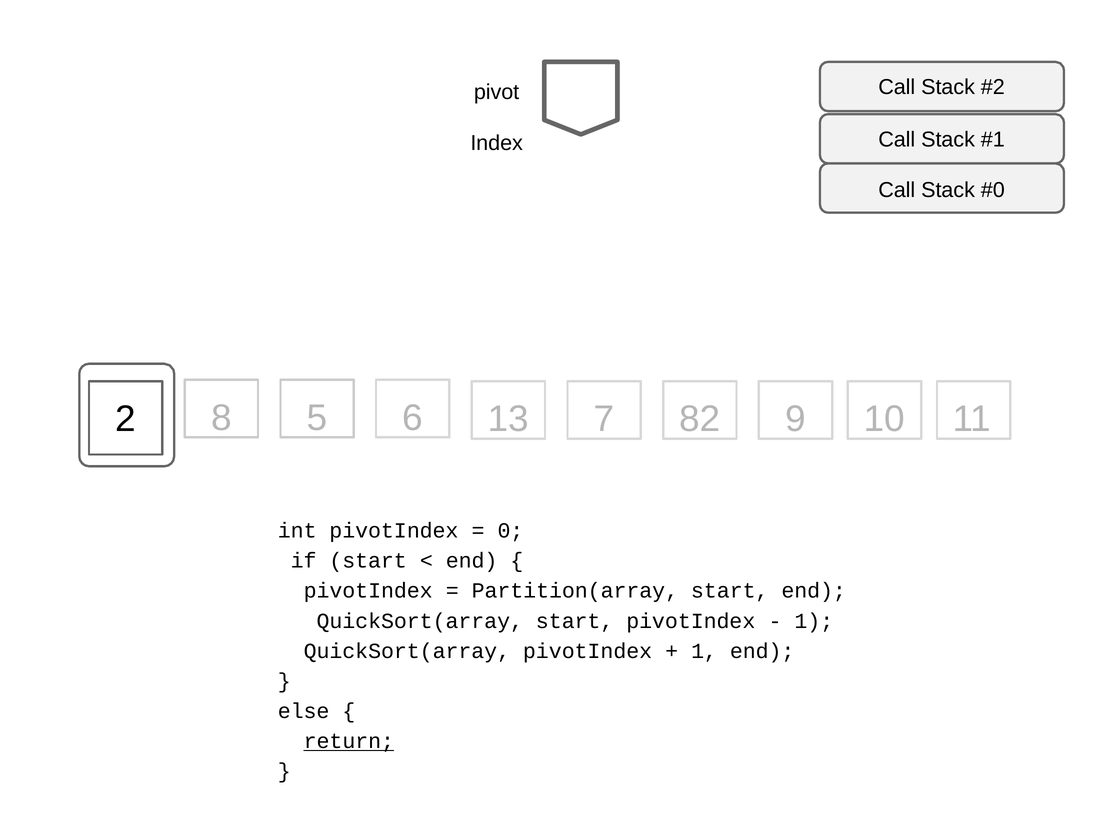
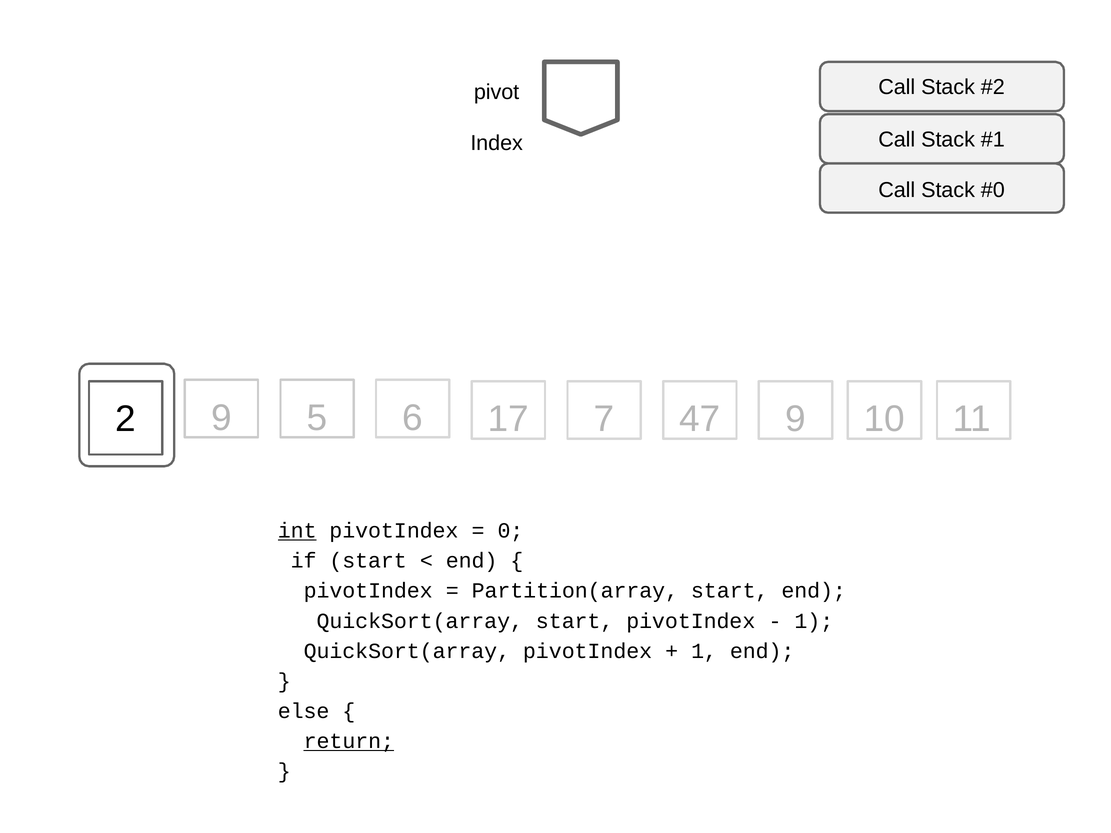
2 8: 8 -> 9 (221, 418)
13: 13 -> 17 (508, 419)
82: 82 -> 47 (700, 419)
int underline: none -> present (297, 531)
